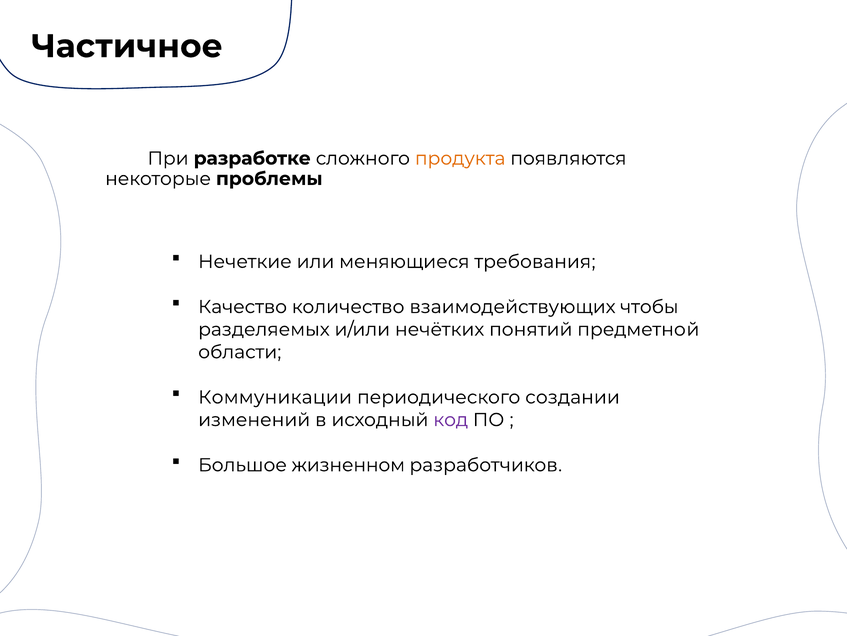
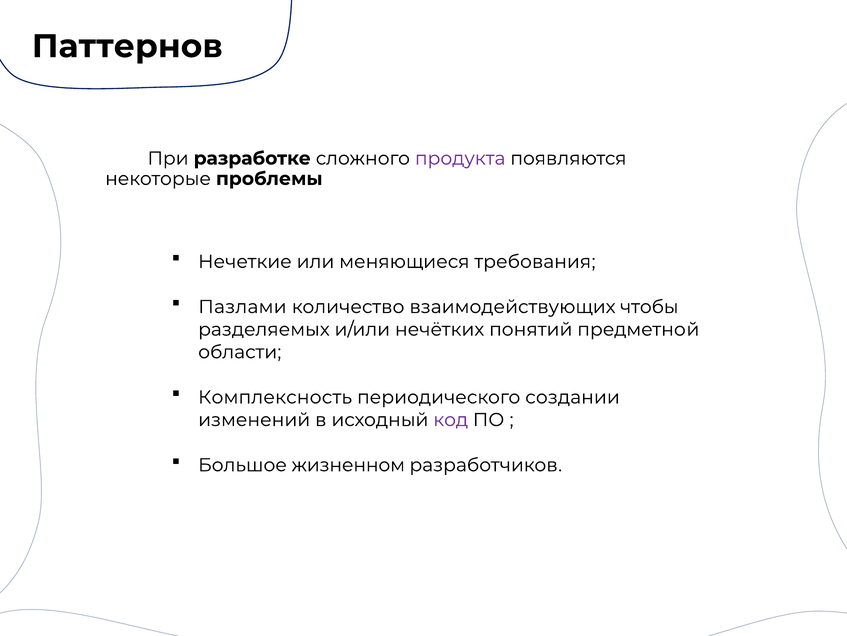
Частичное: Частичное -> Паттернов (127, 46)
продукта colour: orange -> purple (460, 158)
Качество: Качество -> Пазлами (242, 307)
Коммуникации: Коммуникации -> Комплексность (275, 397)
